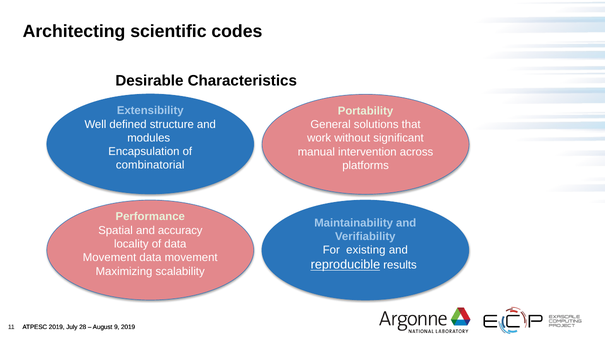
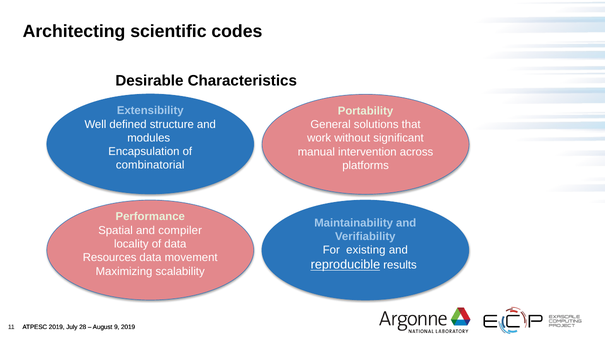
accuracy: accuracy -> compiler (180, 230)
Movement: Movement -> Resources (110, 257)
